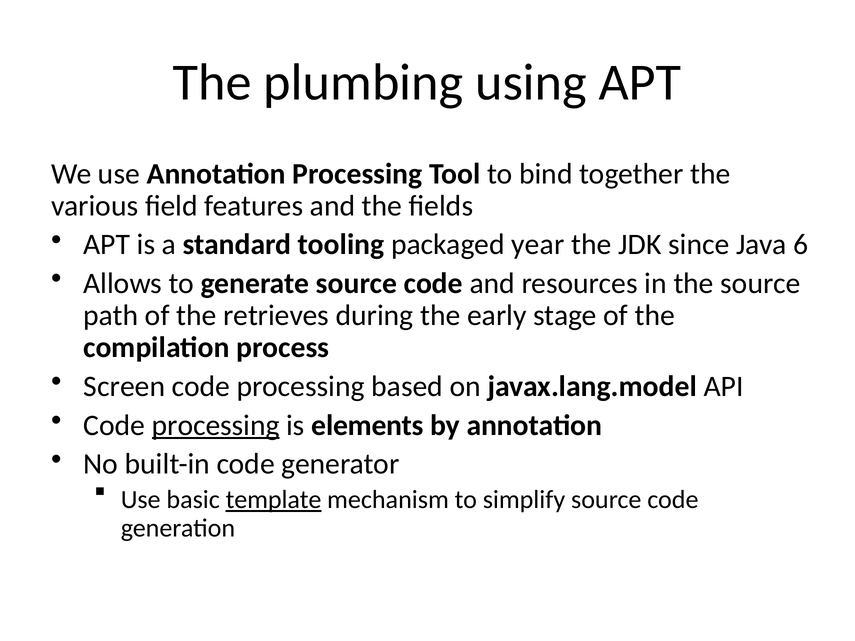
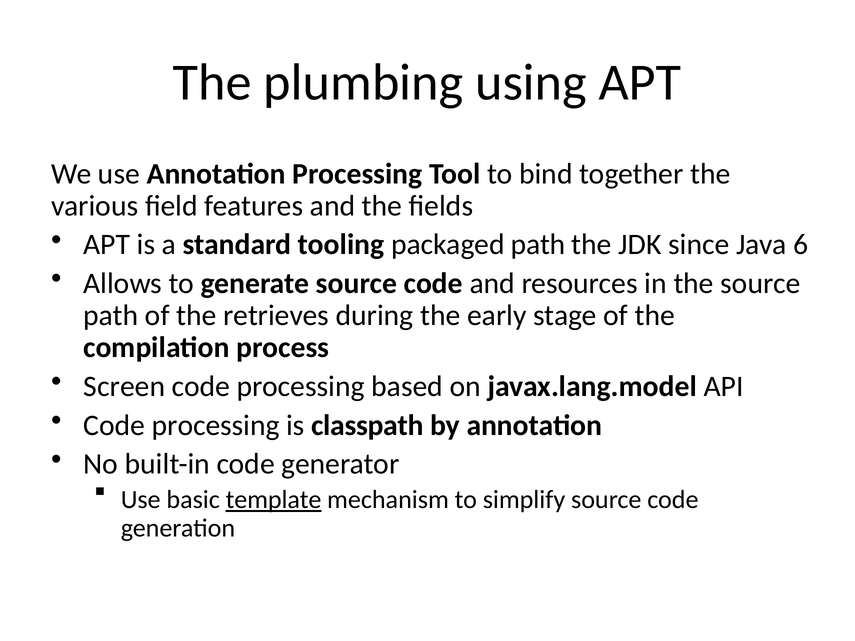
packaged year: year -> path (538, 245)
processing underline: present -> none (216, 425)
elements: elements -> classpath (367, 425)
